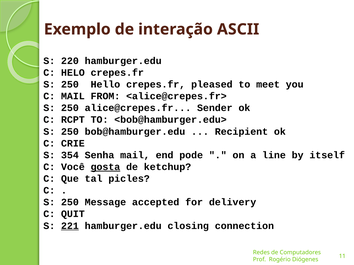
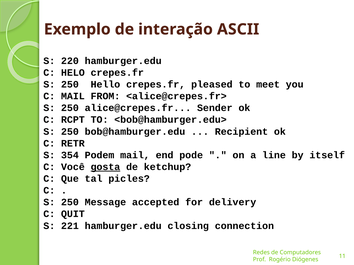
CRIE: CRIE -> RETR (73, 144)
Senha: Senha -> Podem (100, 155)
221 underline: present -> none (70, 226)
